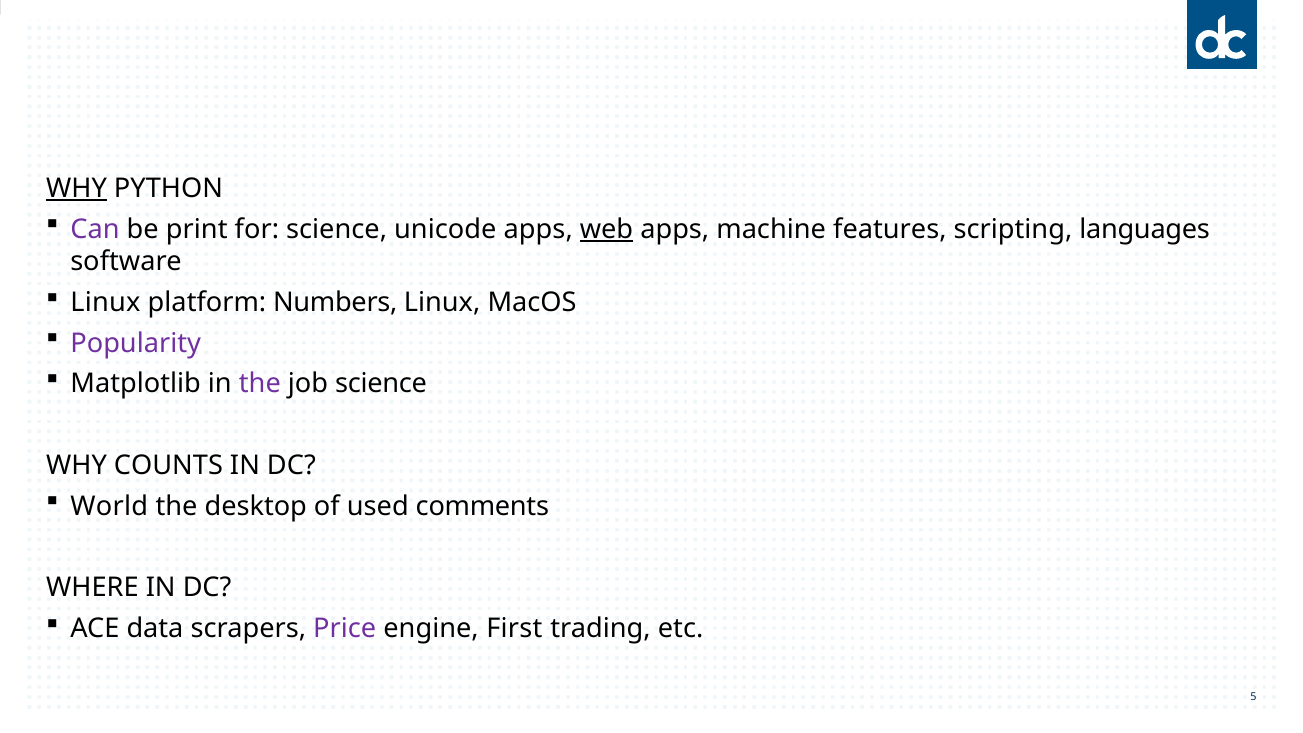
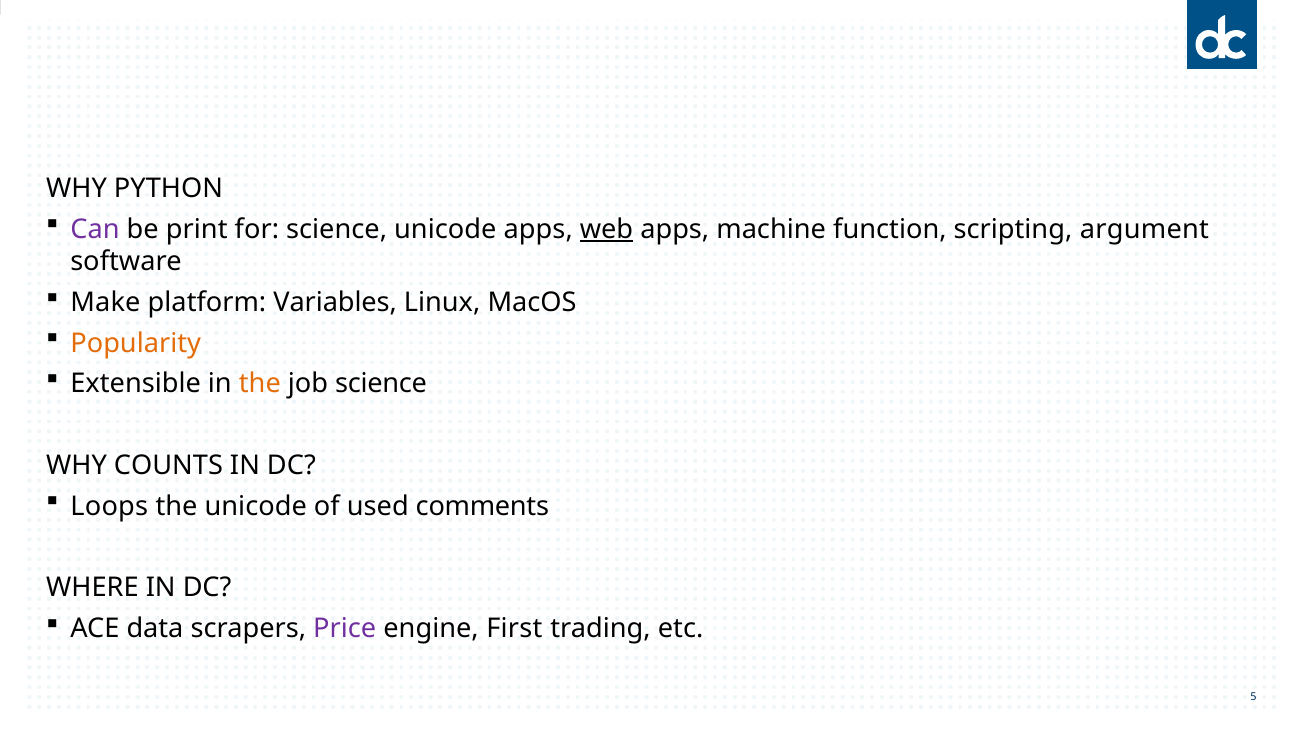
WHY underline: present -> none (77, 188)
features: features -> function (890, 229)
languages: languages -> argument (1144, 229)
Linux: Linux -> Make (105, 302)
Numbers: Numbers -> Variables (335, 302)
Popularity colour: purple -> orange (136, 343)
Matplotlib: Matplotlib -> Extensible (136, 384)
the colour: purple -> orange (260, 384)
World: World -> Loops (109, 506)
the desktop: desktop -> unicode (256, 506)
